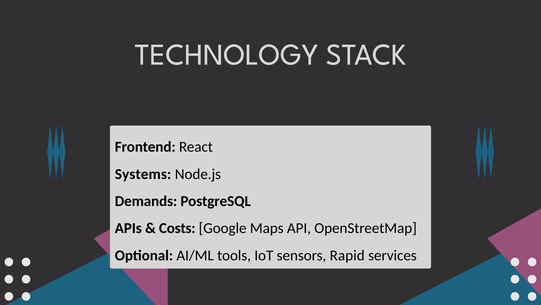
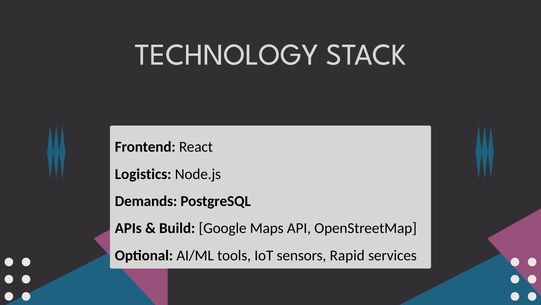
Systems: Systems -> Logistics (143, 174)
Costs: Costs -> Build (177, 228)
